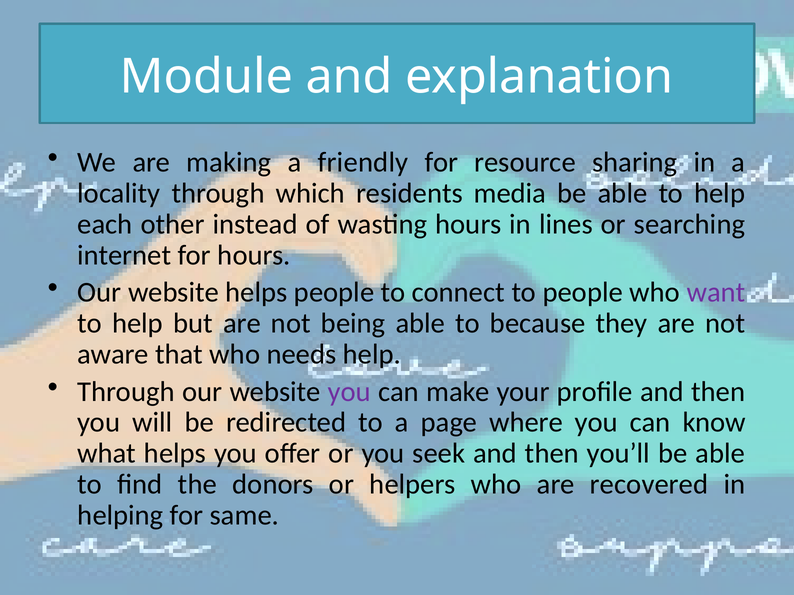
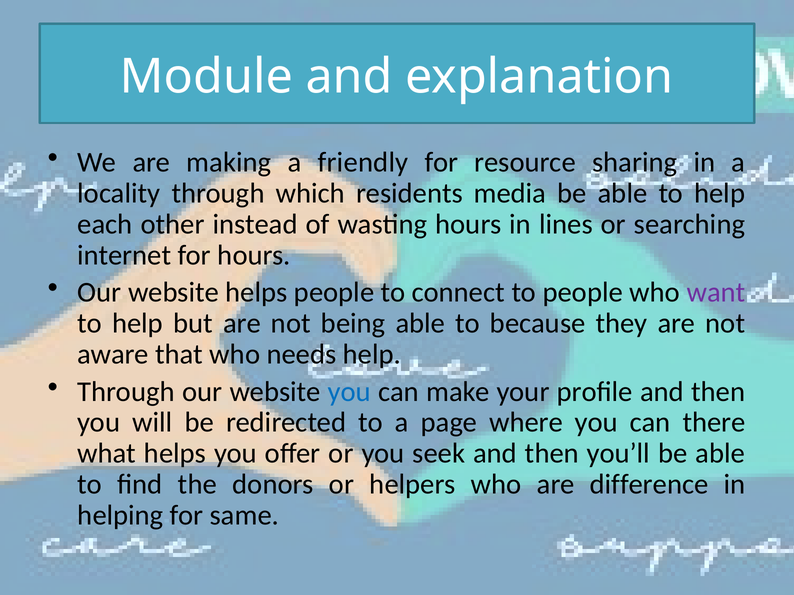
you colour: purple -> blue (349, 392)
know: know -> there (714, 423)
recovered: recovered -> difference (649, 485)
